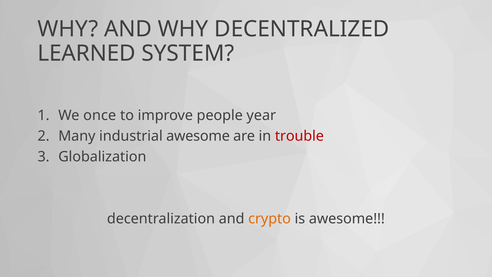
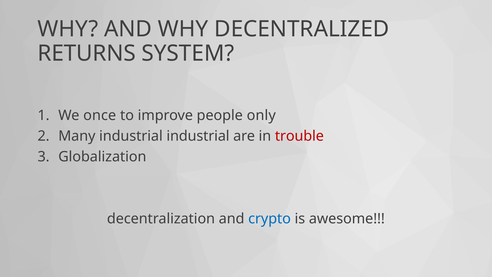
LEARNED: LEARNED -> RETURNS (87, 54)
year: year -> only (261, 115)
industrial awesome: awesome -> industrial (198, 136)
crypto colour: orange -> blue (270, 219)
